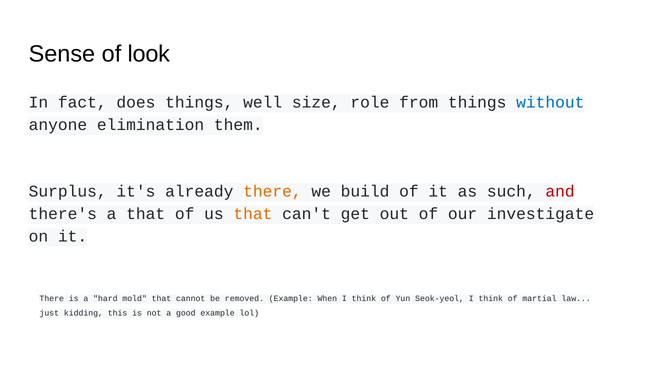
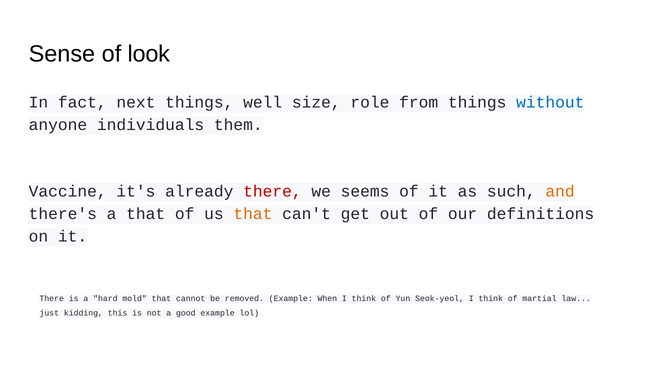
does: does -> next (136, 102)
elimination: elimination -> individuals (151, 125)
Surplus: Surplus -> Vaccine (68, 191)
there colour: orange -> red (272, 191)
build: build -> seems (365, 191)
and colour: red -> orange (560, 191)
investigate: investigate -> definitions (541, 214)
